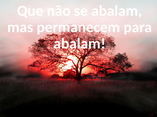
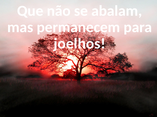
abalam: abalam -> joelhos (80, 44)
